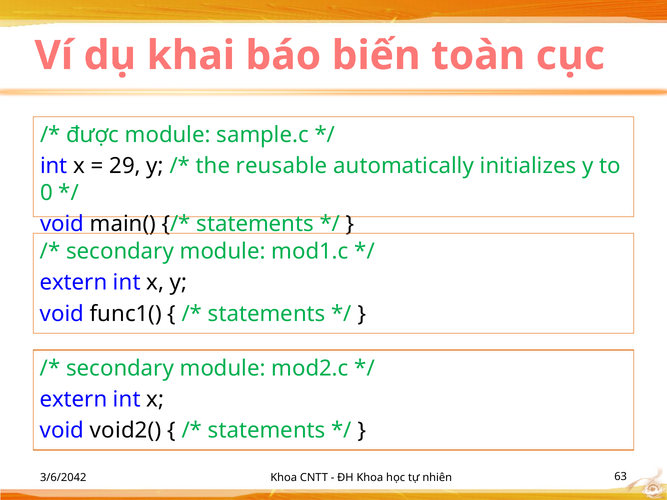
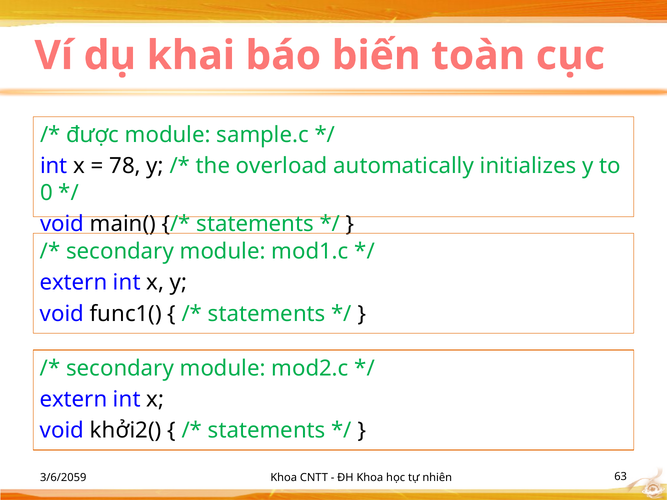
29: 29 -> 78 (125, 166)
reusable: reusable -> overload (282, 166)
void2(: void2( -> khởi2( (126, 431)
3/6/2042: 3/6/2042 -> 3/6/2059 (63, 478)
